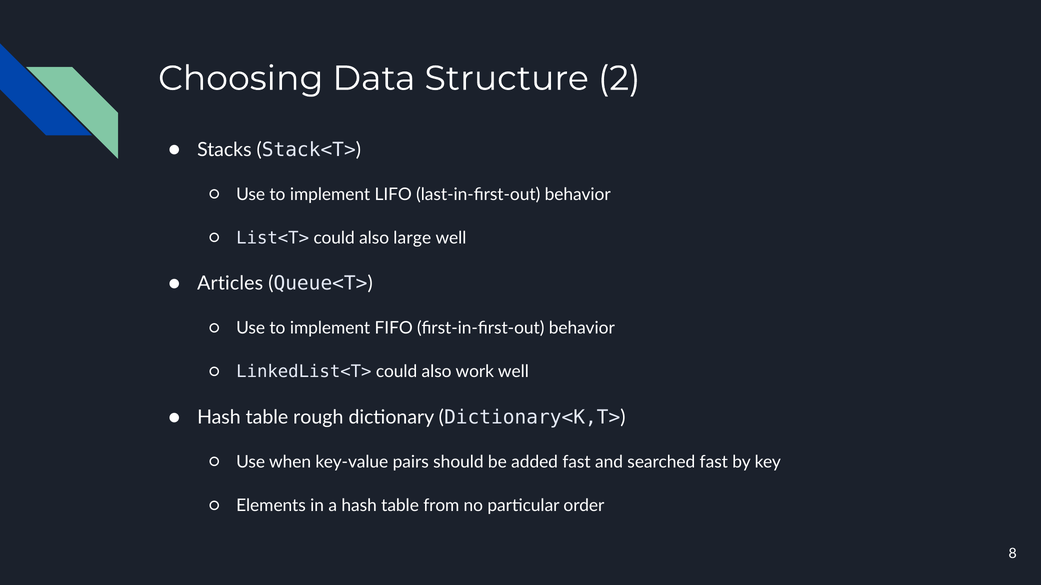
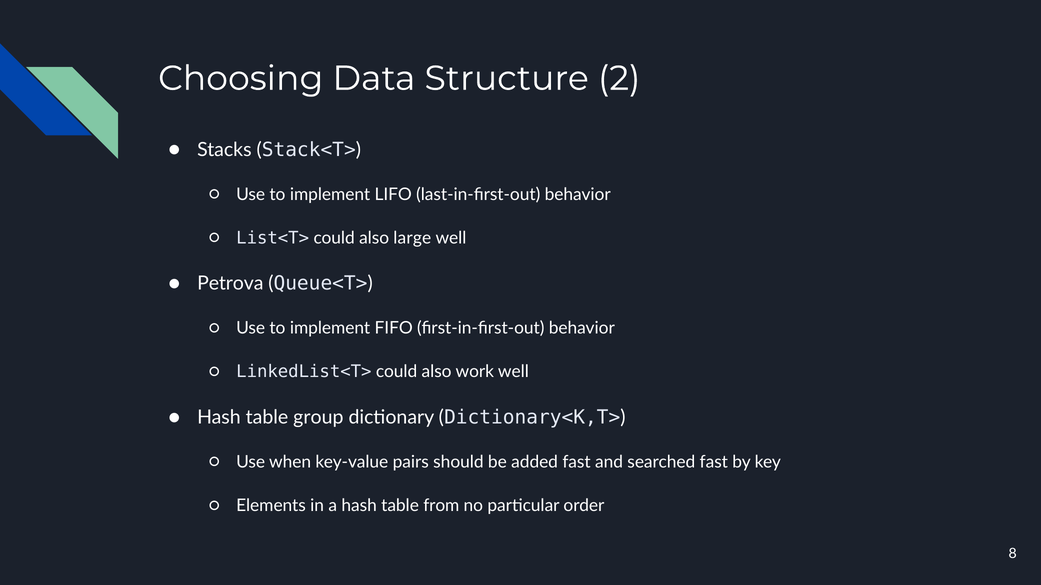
Articles: Articles -> Petrova (230, 284)
rough: rough -> group (318, 418)
